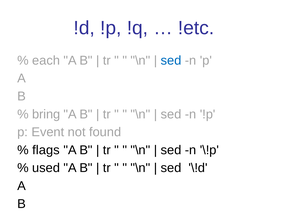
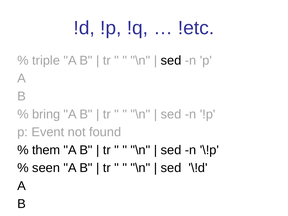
each: each -> triple (46, 60)
sed colour: blue -> black (171, 60)
flags: flags -> them (46, 150)
used: used -> seen (46, 168)
